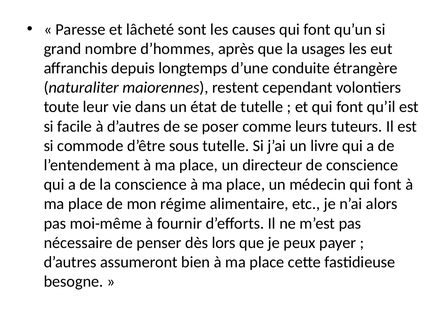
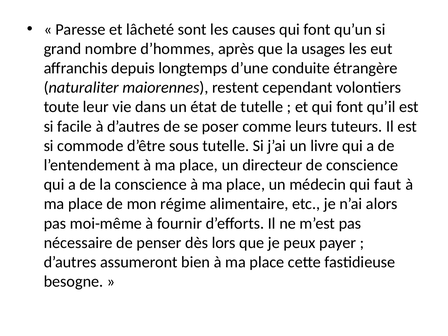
médecin qui font: font -> faut (388, 185)
